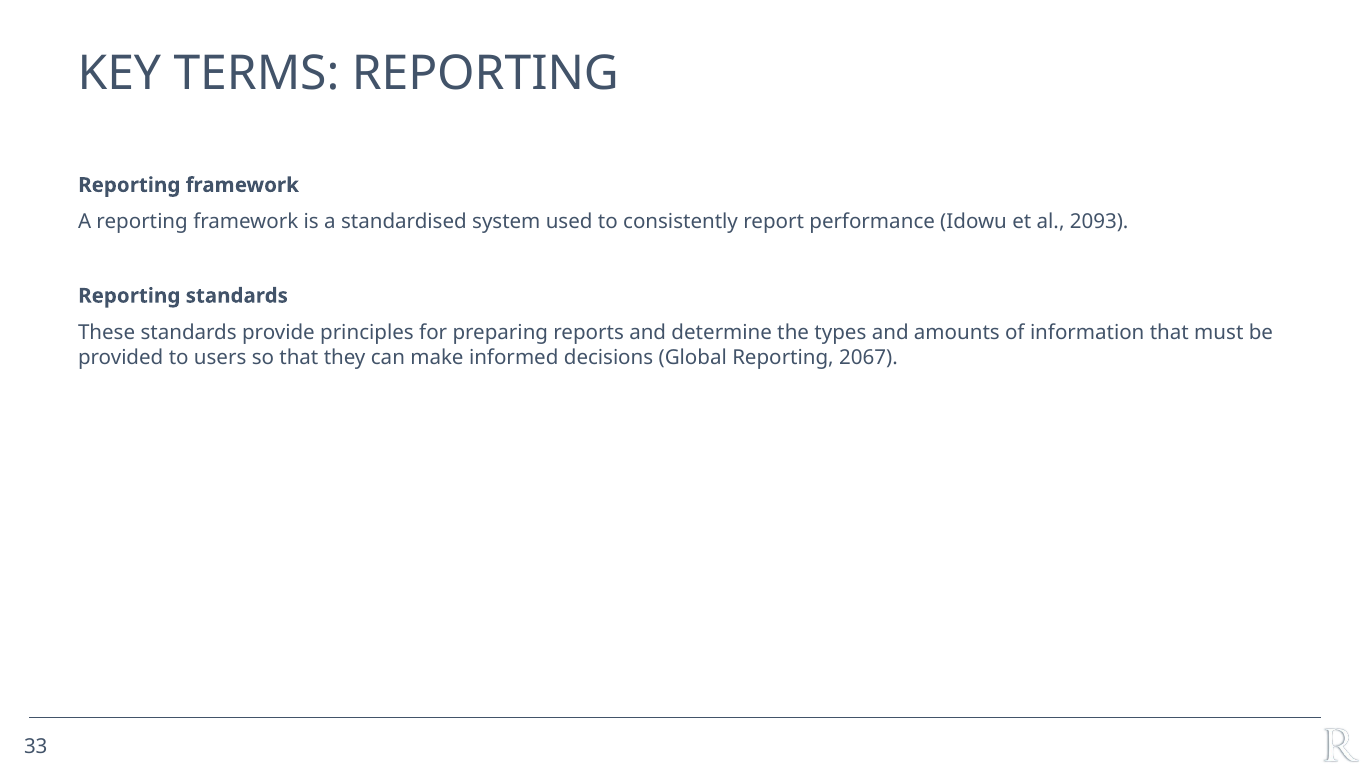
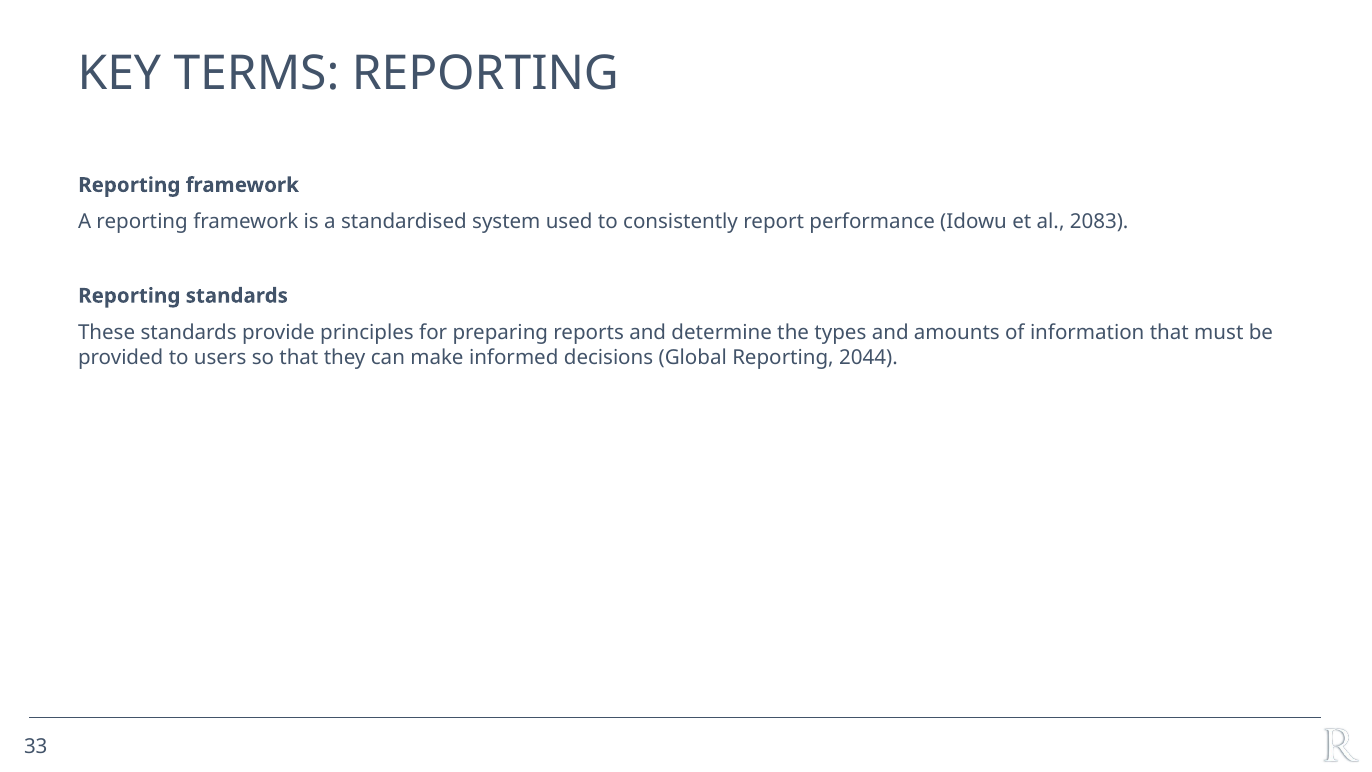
2093: 2093 -> 2083 (1099, 222)
2067: 2067 -> 2044 (868, 357)
